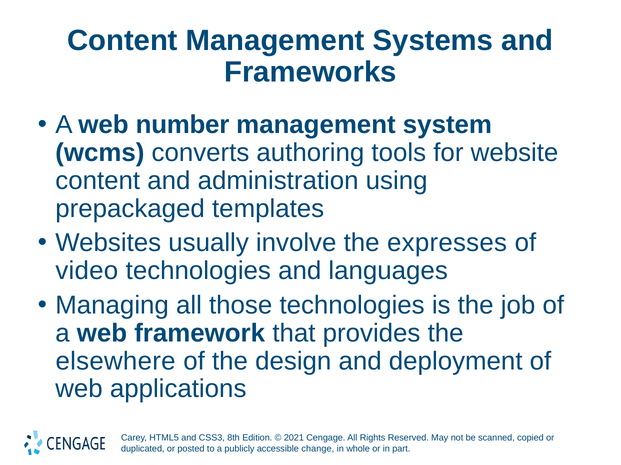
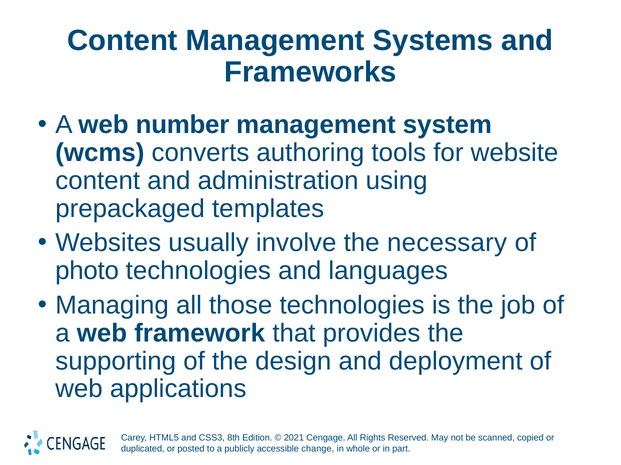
expresses: expresses -> necessary (447, 243)
video: video -> photo (87, 271)
elsewhere: elsewhere -> supporting (116, 362)
